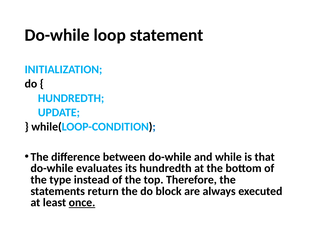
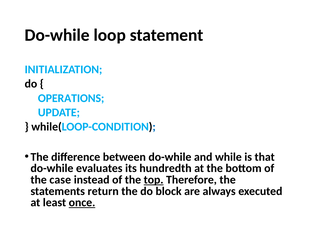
HUNDREDTH: HUNDREDTH -> OPERATIONS (71, 98)
type: type -> case (60, 180)
top underline: none -> present (154, 180)
